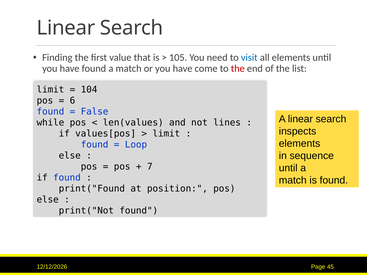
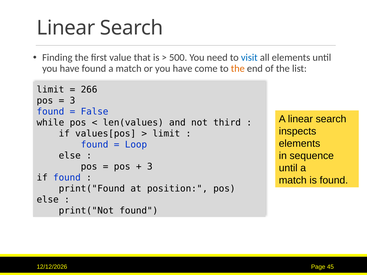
105: 105 -> 500 (178, 58)
the colour: red -> orange (238, 69)
104: 104 -> 266 (89, 90)
6: 6 -> 3 (72, 101)
lines: lines -> third (227, 123)
7: 7 -> 3 (150, 167)
